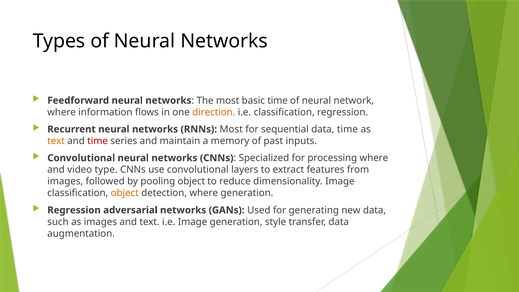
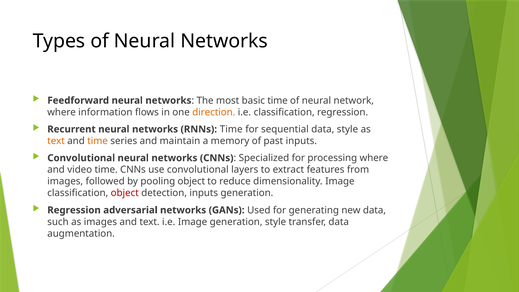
RNNs Most: Most -> Time (231, 129)
data time: time -> style (347, 129)
time colour: red -> orange (98, 141)
video type: type -> time (106, 170)
object colour: orange -> red (125, 193)
detection where: where -> inputs (204, 193)
